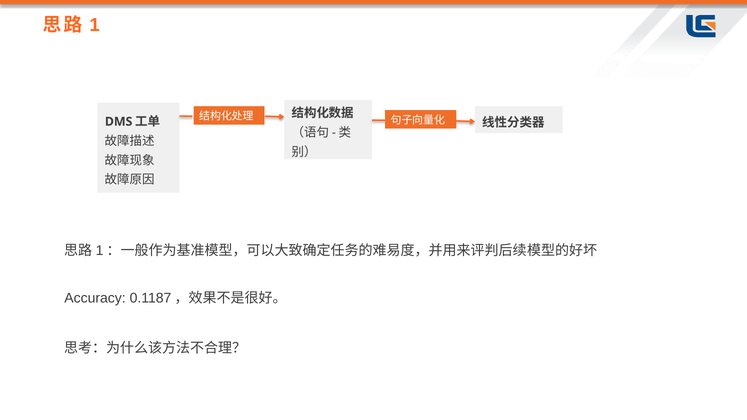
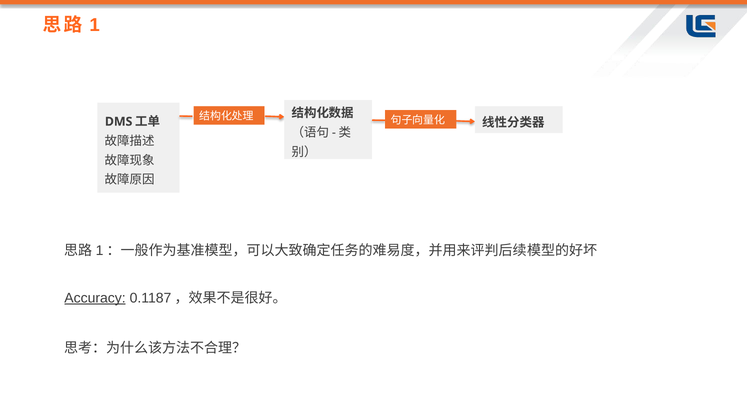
Accuracy underline: none -> present (95, 298)
